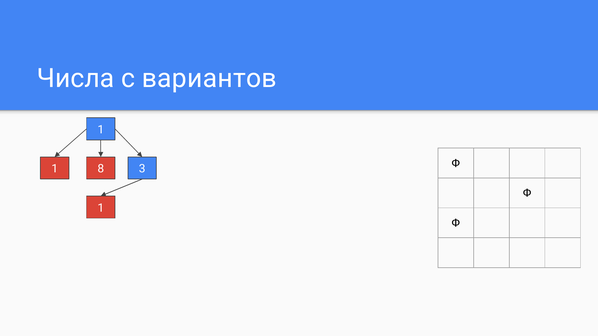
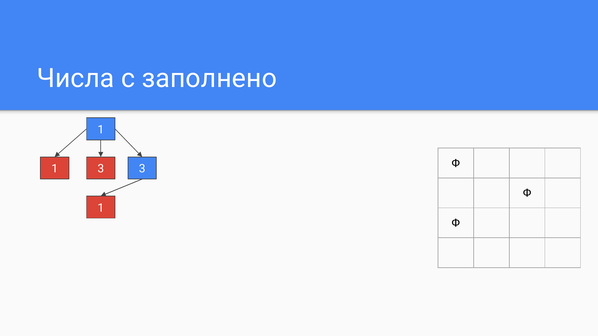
вариантов: вариантов -> заполнено (209, 78)
1 8: 8 -> 3 (101, 169)
